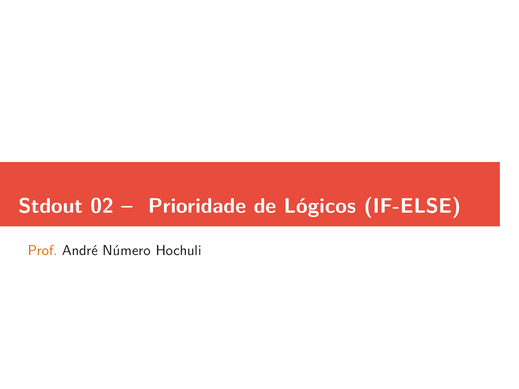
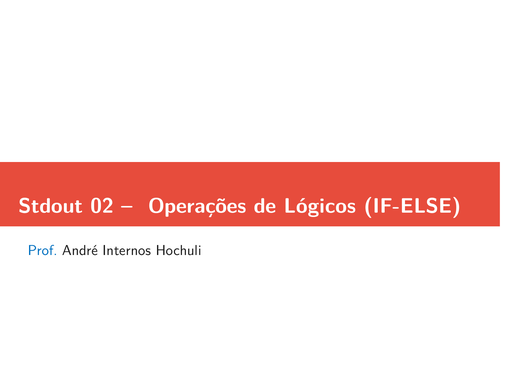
Prioridade: Prioridade -> Operações (197, 206)
Prof colour: orange -> blue (43, 251)
Número: Número -> Internos (127, 251)
